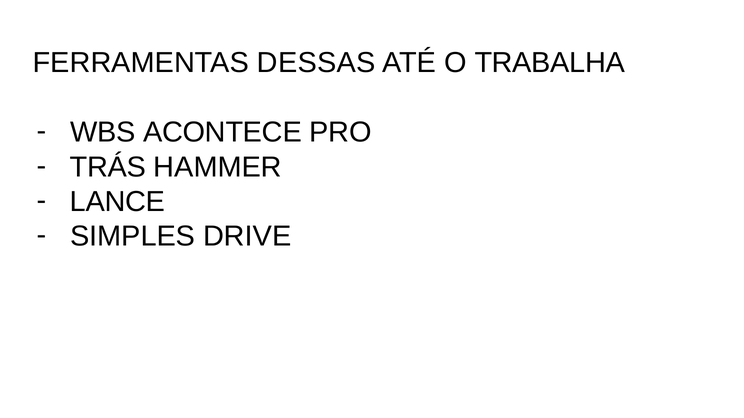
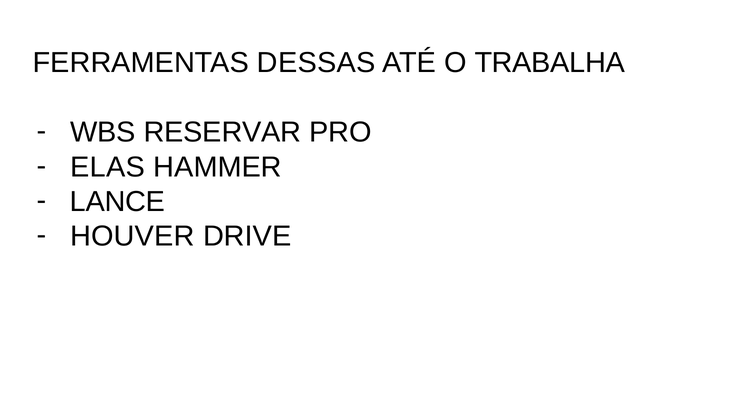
ACONTECE: ACONTECE -> RESERVAR (222, 133)
TRÁS: TRÁS -> ELAS (108, 167)
SIMPLES: SIMPLES -> HOUVER (132, 237)
